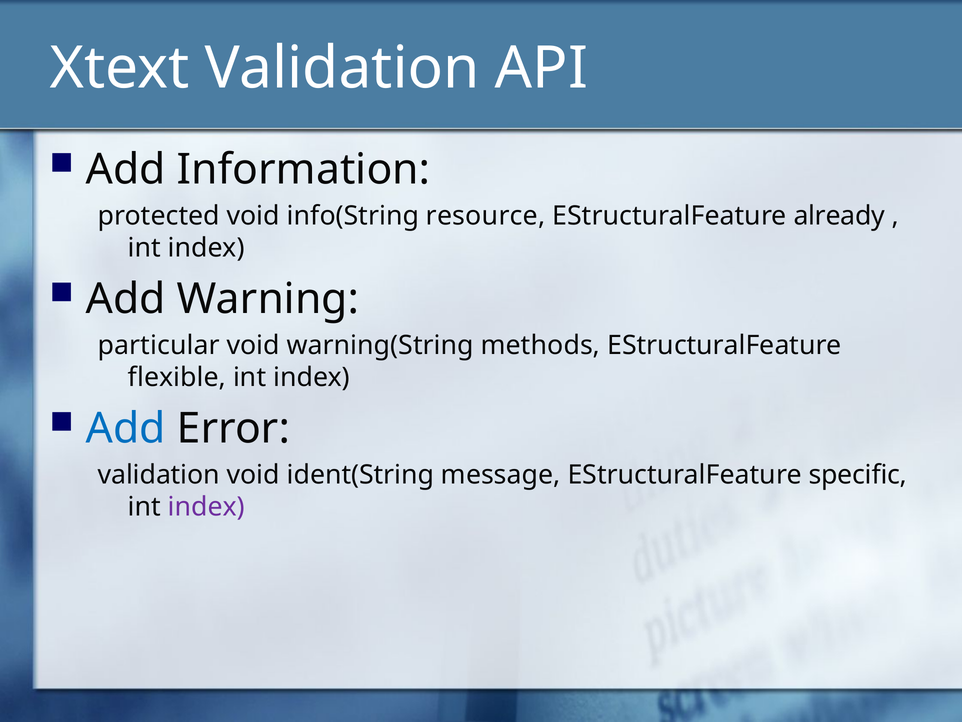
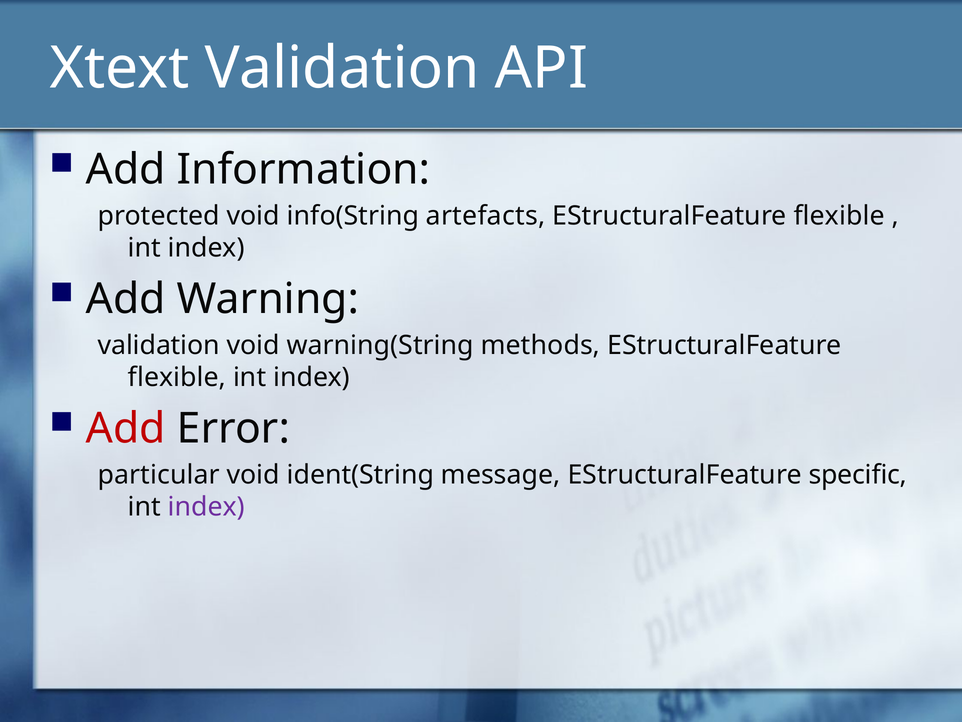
resource: resource -> artefacts (486, 216)
already: already -> flexible (839, 216)
particular: particular -> validation (159, 345)
Add colour: blue -> red (126, 428)
validation: validation -> particular (159, 474)
